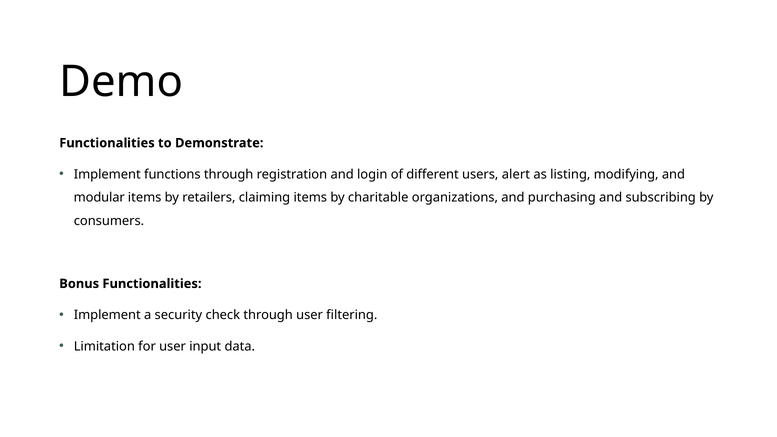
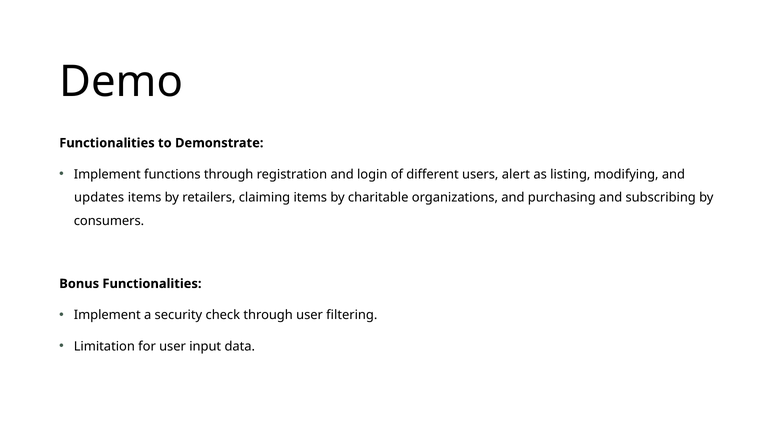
modular: modular -> updates (99, 198)
